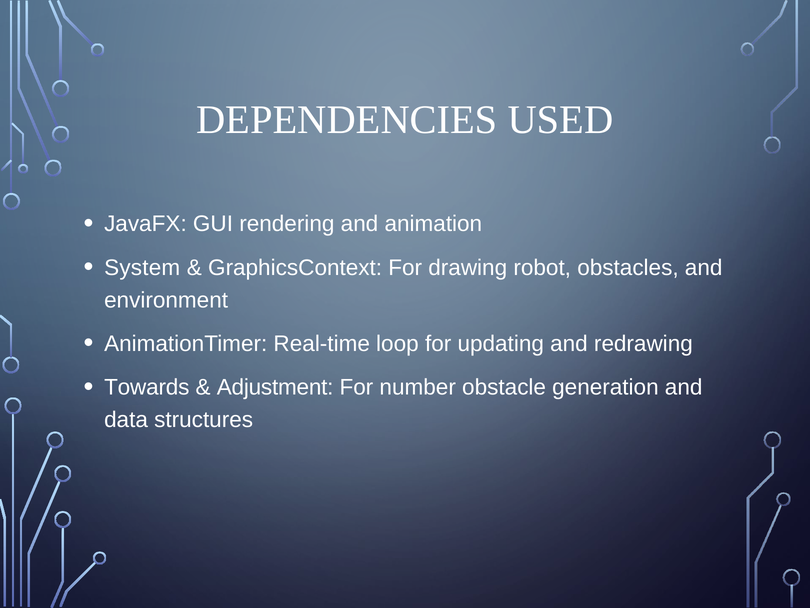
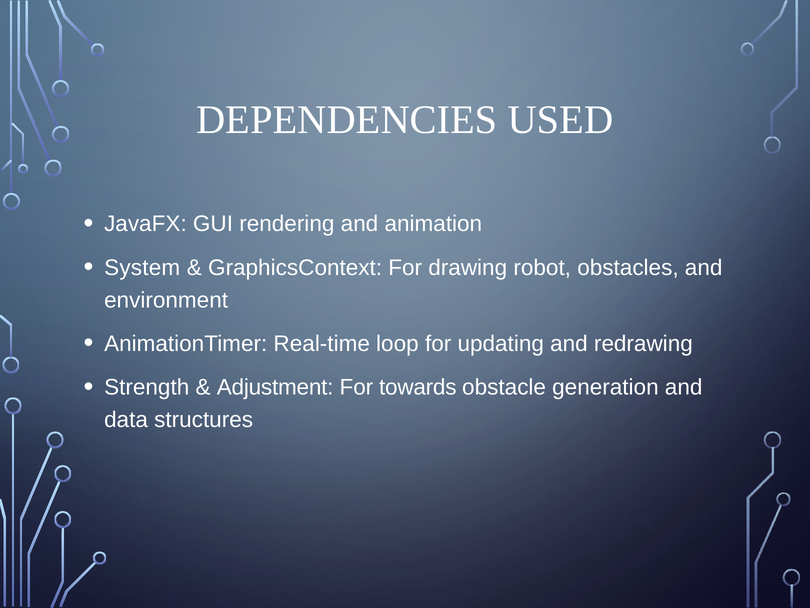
Towards: Towards -> Strength (147, 387)
number: number -> towards (418, 387)
